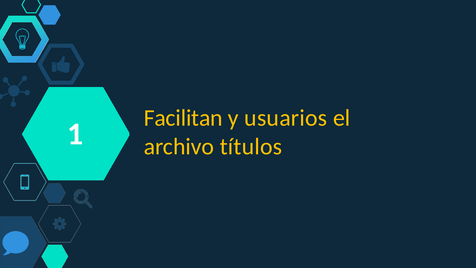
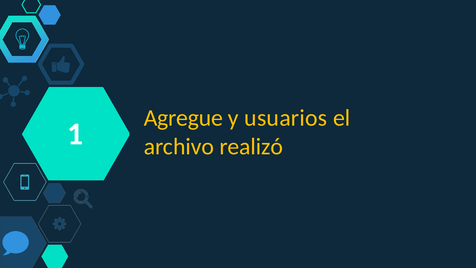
Facilitan: Facilitan -> Agregue (183, 118)
títulos: títulos -> realizó (251, 147)
